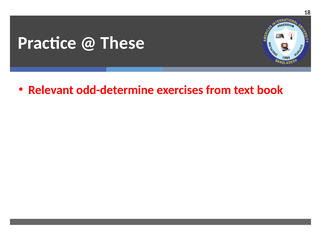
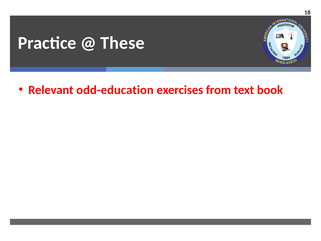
odd-determine: odd-determine -> odd-education (115, 90)
